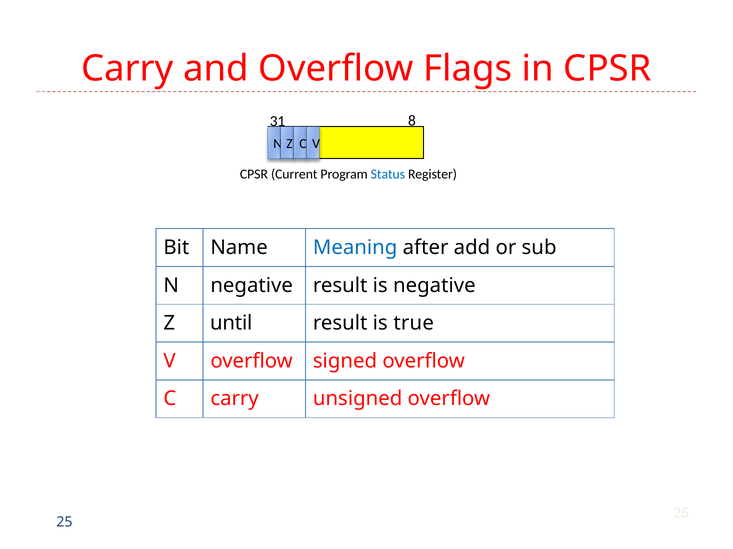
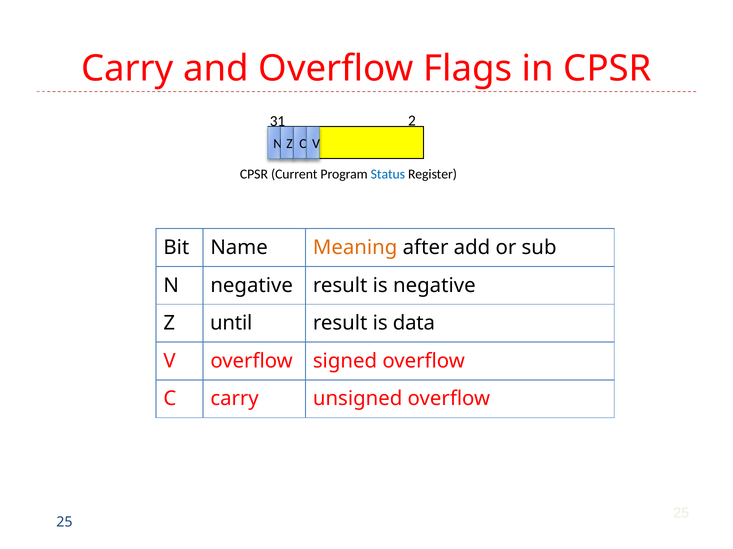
8: 8 -> 2 (412, 121)
Meaning colour: blue -> orange (355, 248)
true: true -> data (414, 324)
